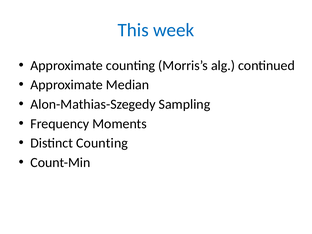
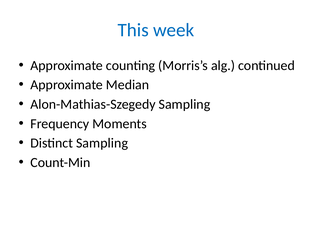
Distinct Counting: Counting -> Sampling (102, 143)
